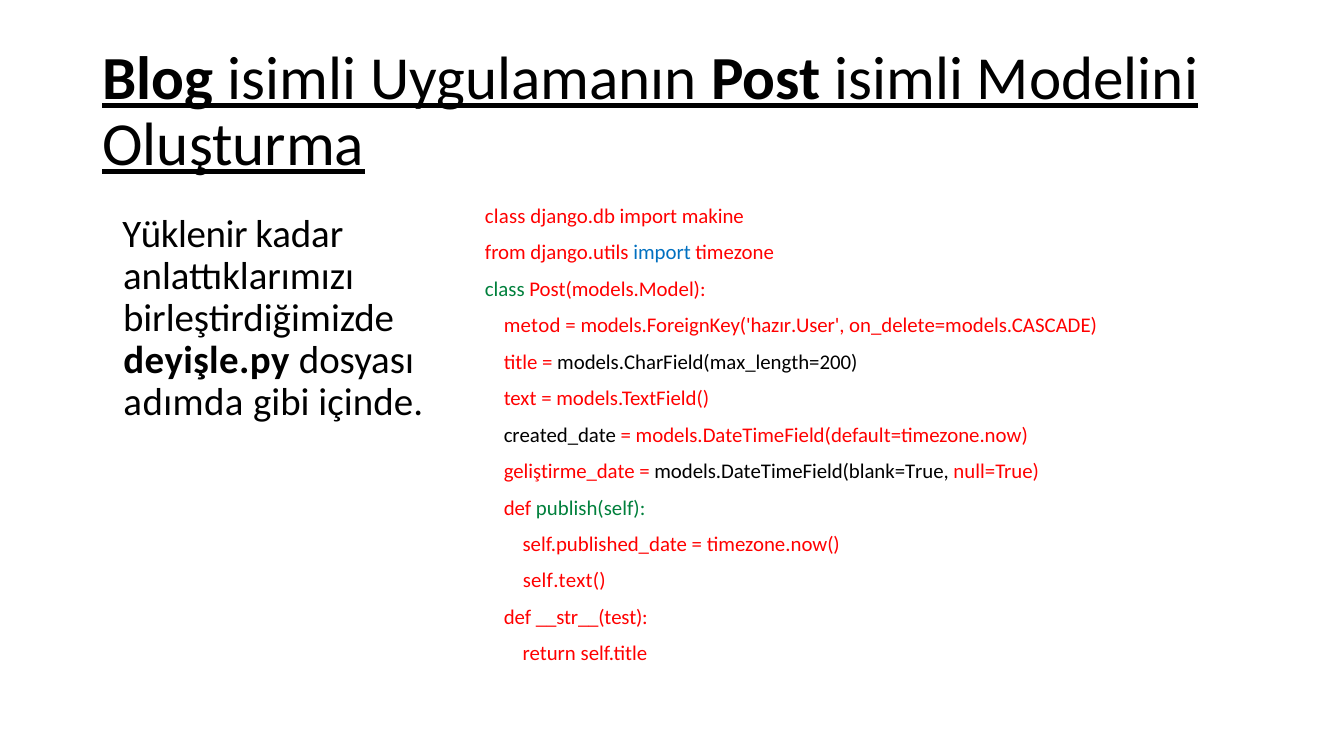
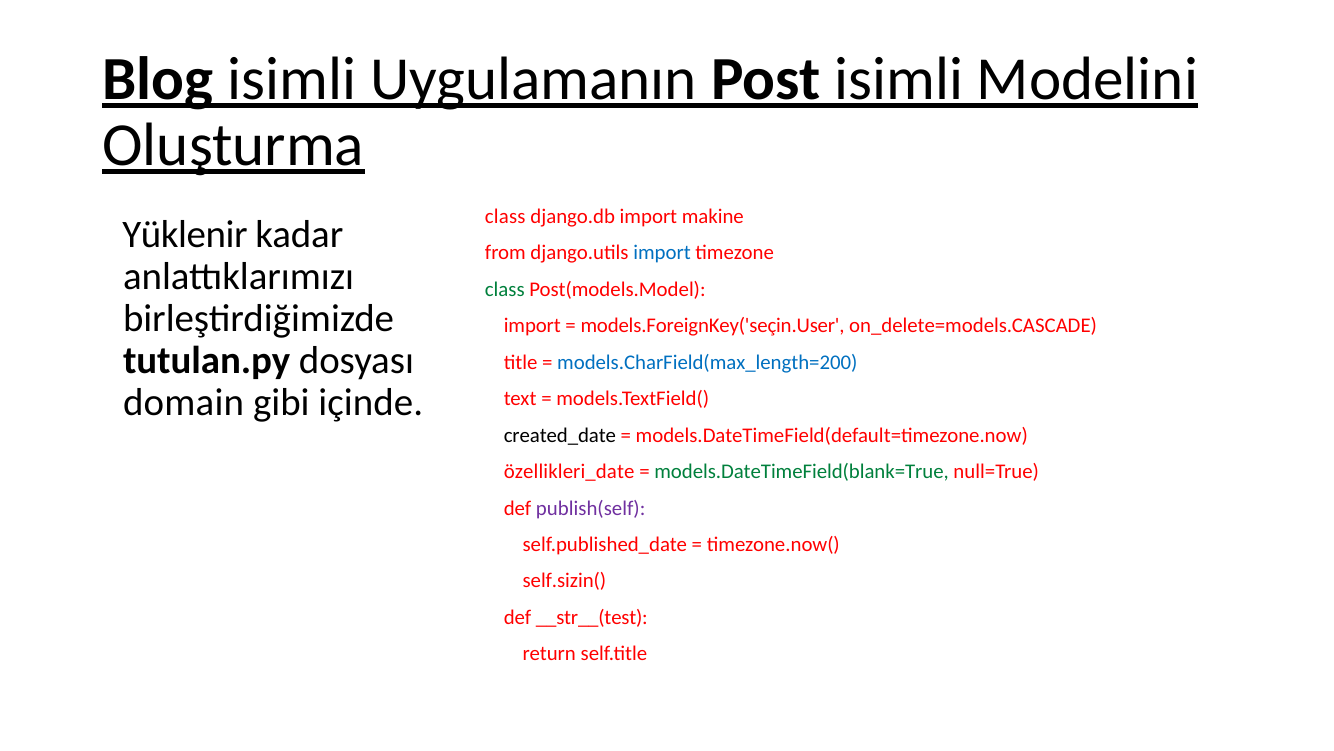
metod: metod -> import (532, 326)
models.ForeignKey('hazır.User: models.ForeignKey('hazır.User -> models.ForeignKey('seçin.User (713, 326)
deyişle.py: deyişle.py -> tutulan.py (207, 360)
models.CharField(max_length=200 colour: black -> blue (707, 362)
adımda: adımda -> domain (184, 402)
geliştirme_date: geliştirme_date -> özellikleri_date (569, 471)
models.DateTimeField(blank=True colour: black -> green (802, 471)
publish(self colour: green -> purple (591, 508)
self.text(: self.text( -> self.sizin( (564, 581)
